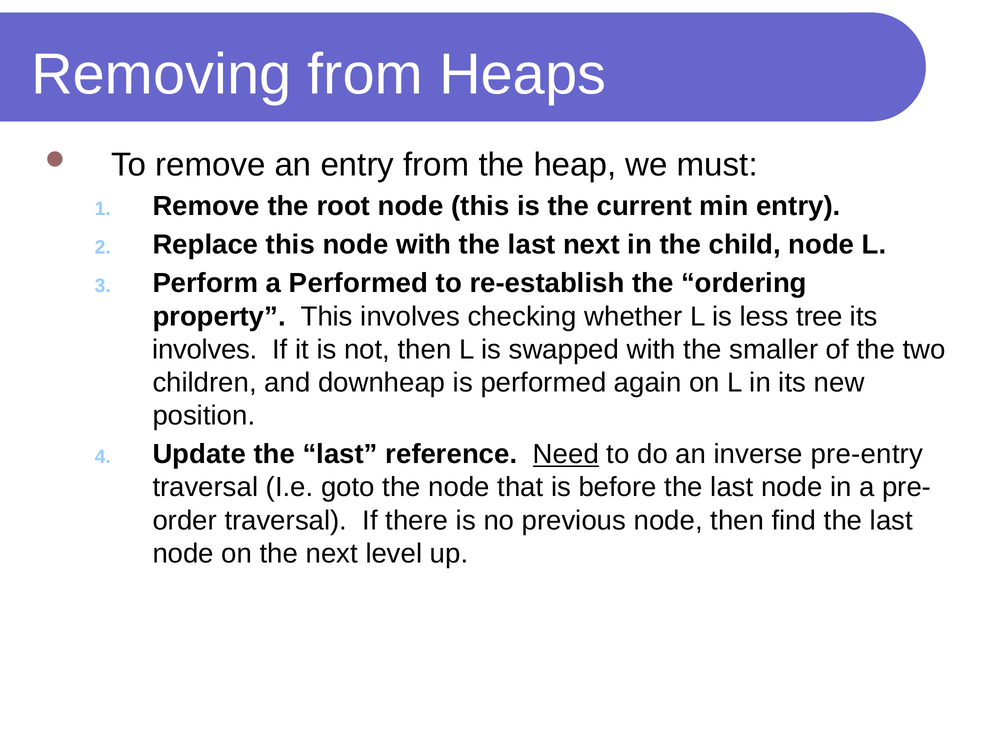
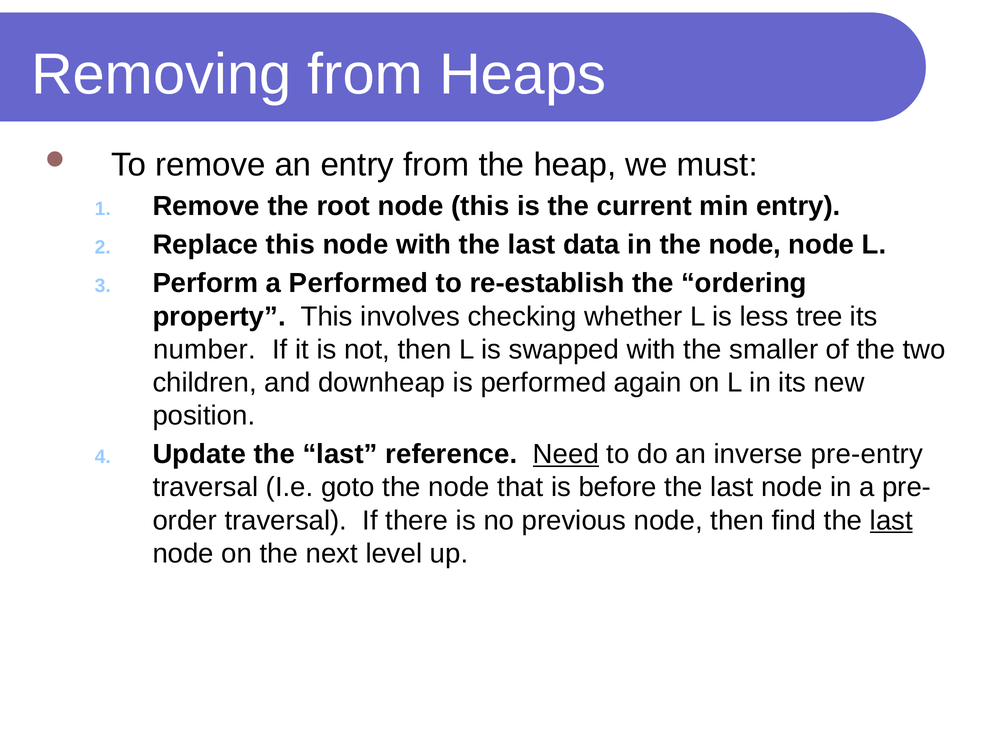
last next: next -> data (591, 245)
in the child: child -> node (745, 245)
involves: involves -> number (204, 350)
last underline: none -> present (891, 520)
